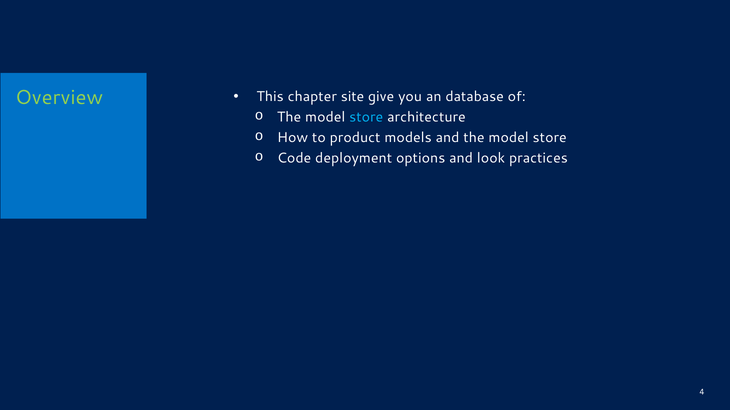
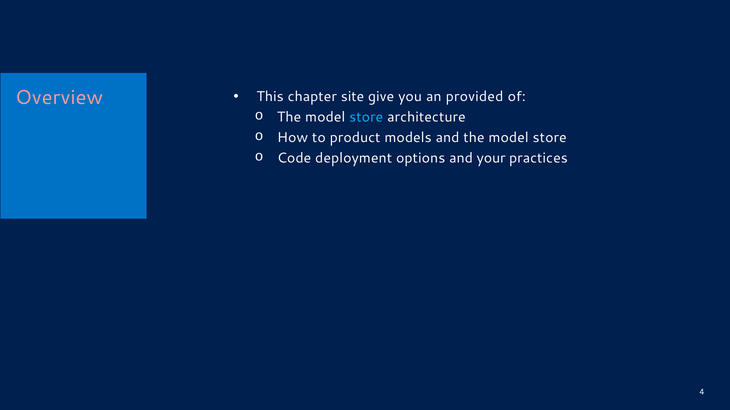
Overview colour: light green -> pink (59, 98)
database: database -> provided (475, 97)
look: look -> your (491, 158)
